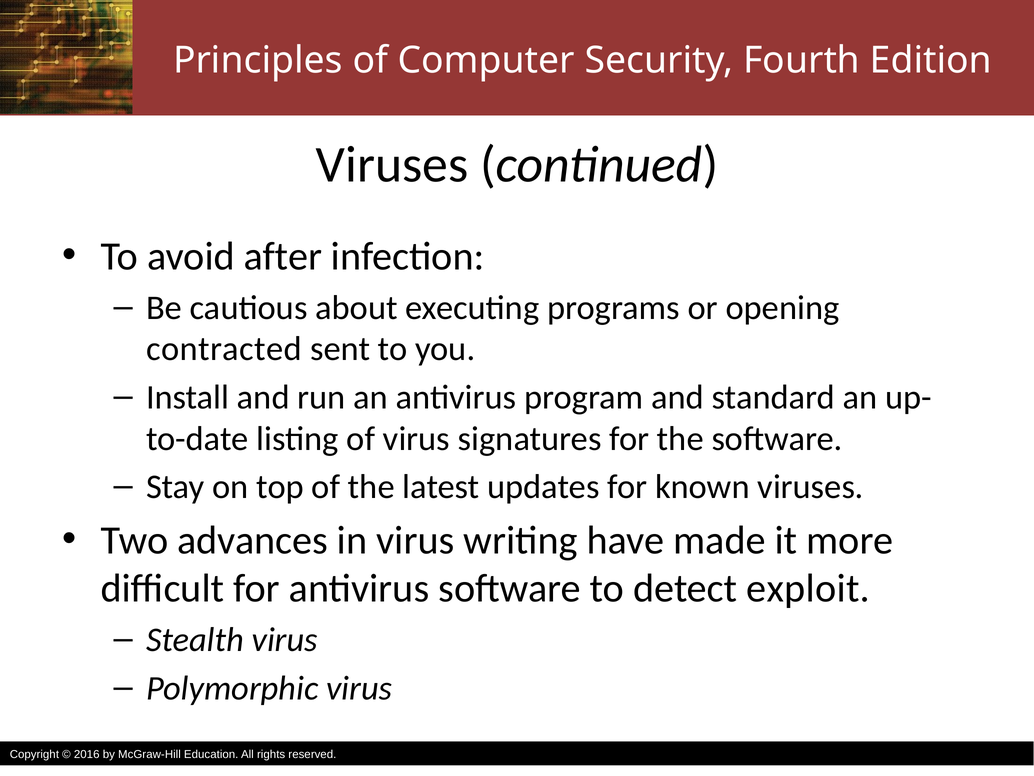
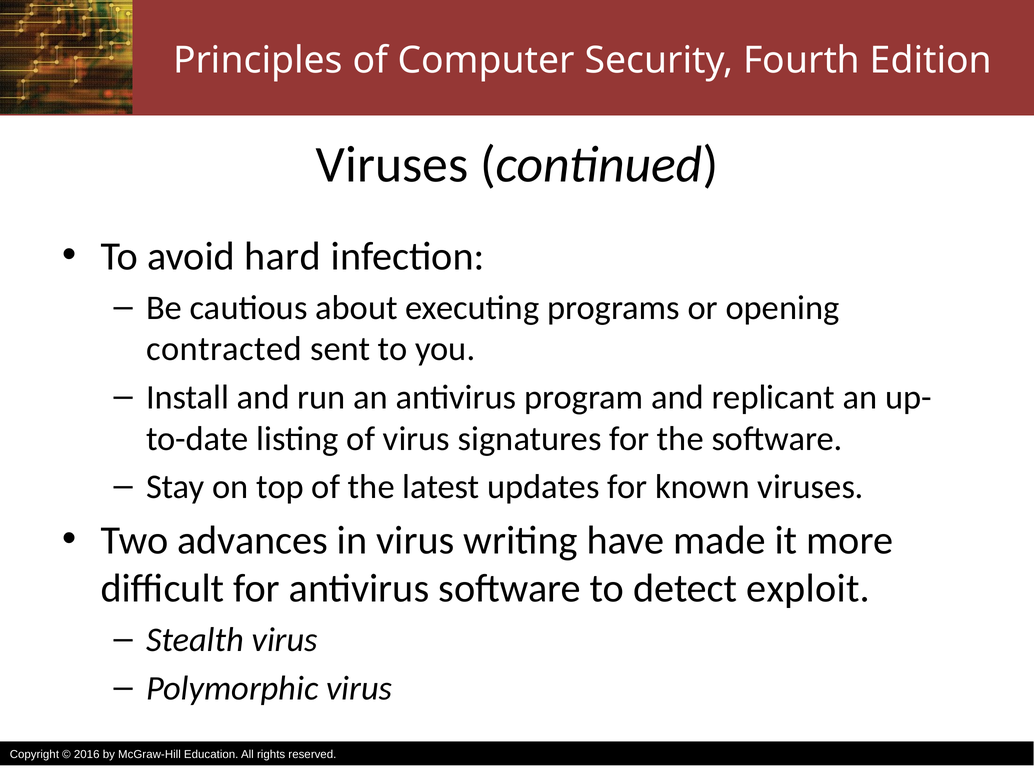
after: after -> hard (283, 256)
standard: standard -> replicant (773, 397)
